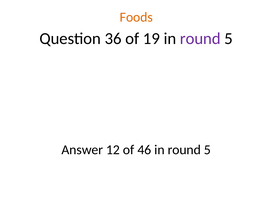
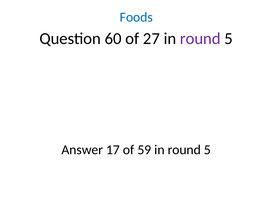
Foods colour: orange -> blue (136, 17)
36: 36 -> 60 (113, 39)
19: 19 -> 27 (151, 39)
12: 12 -> 17 (113, 150)
46: 46 -> 59 (144, 150)
